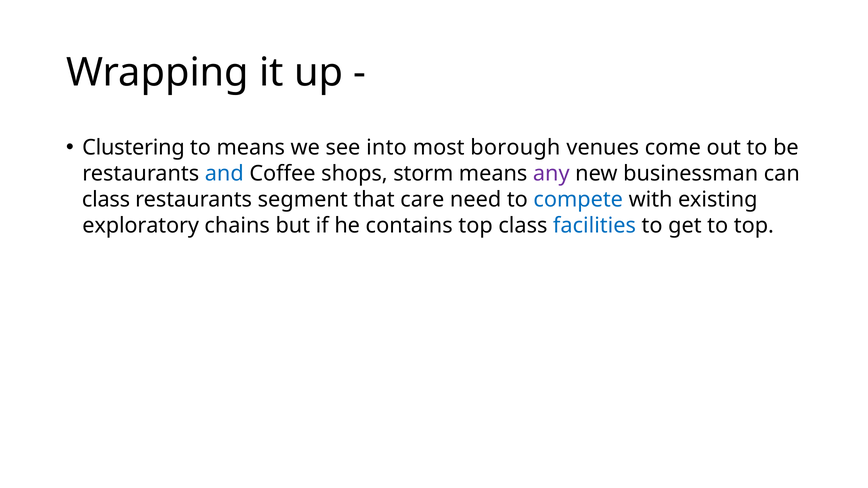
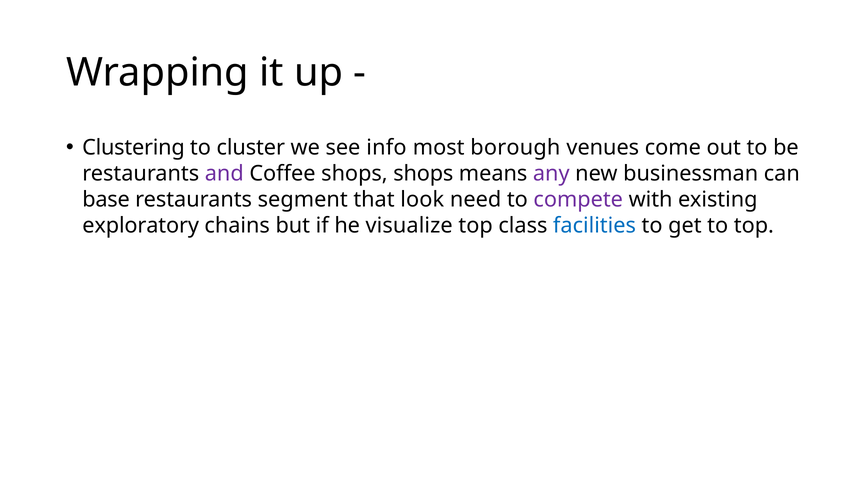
to means: means -> cluster (251, 148)
into: into -> info (386, 148)
and colour: blue -> purple (224, 174)
shops storm: storm -> shops (423, 174)
class: class -> base (106, 200)
care: care -> look (422, 200)
compete colour: blue -> purple (578, 200)
contains: contains -> visualize (409, 226)
